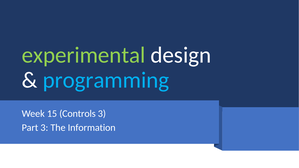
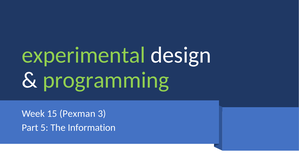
programming colour: light blue -> light green (106, 80)
Controls: Controls -> Pexman (77, 114)
Part 3: 3 -> 5 (44, 128)
